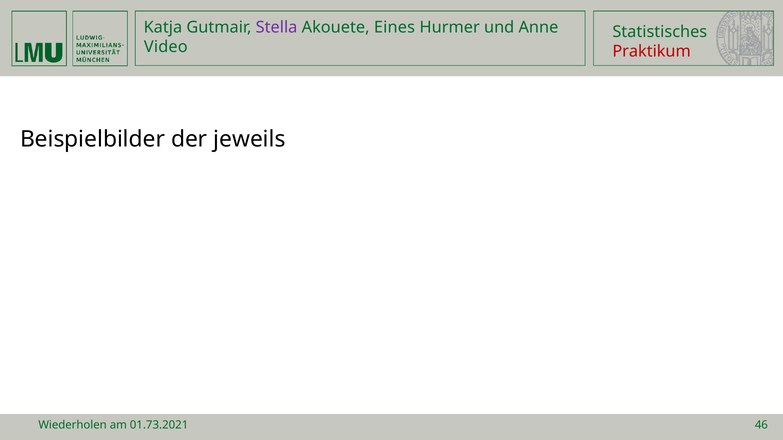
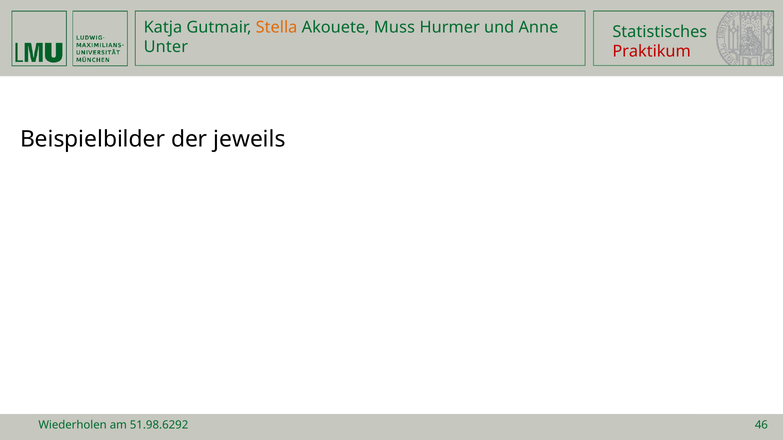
Stella colour: purple -> orange (277, 28)
Eines: Eines -> Muss (395, 28)
Video: Video -> Unter (166, 47)
01.73.2021: 01.73.2021 -> 51.98.6292 (159, 425)
